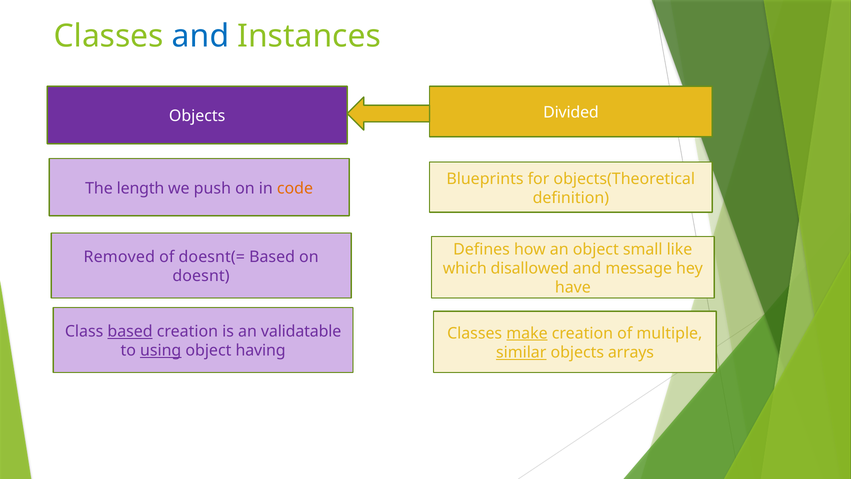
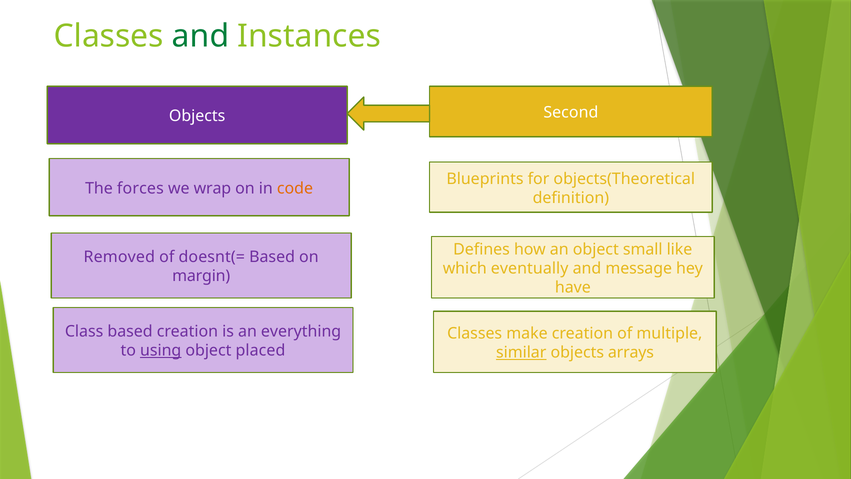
and colour: blue -> green (201, 36)
Divided: Divided -> Second (571, 113)
length: length -> forces (140, 188)
push: push -> wrap (212, 188)
disallowed: disallowed -> eventually (530, 268)
doesnt: doesnt -> margin (201, 276)
based underline: present -> none (130, 331)
validatable: validatable -> everything (301, 331)
make underline: present -> none (527, 333)
having: having -> placed (260, 350)
